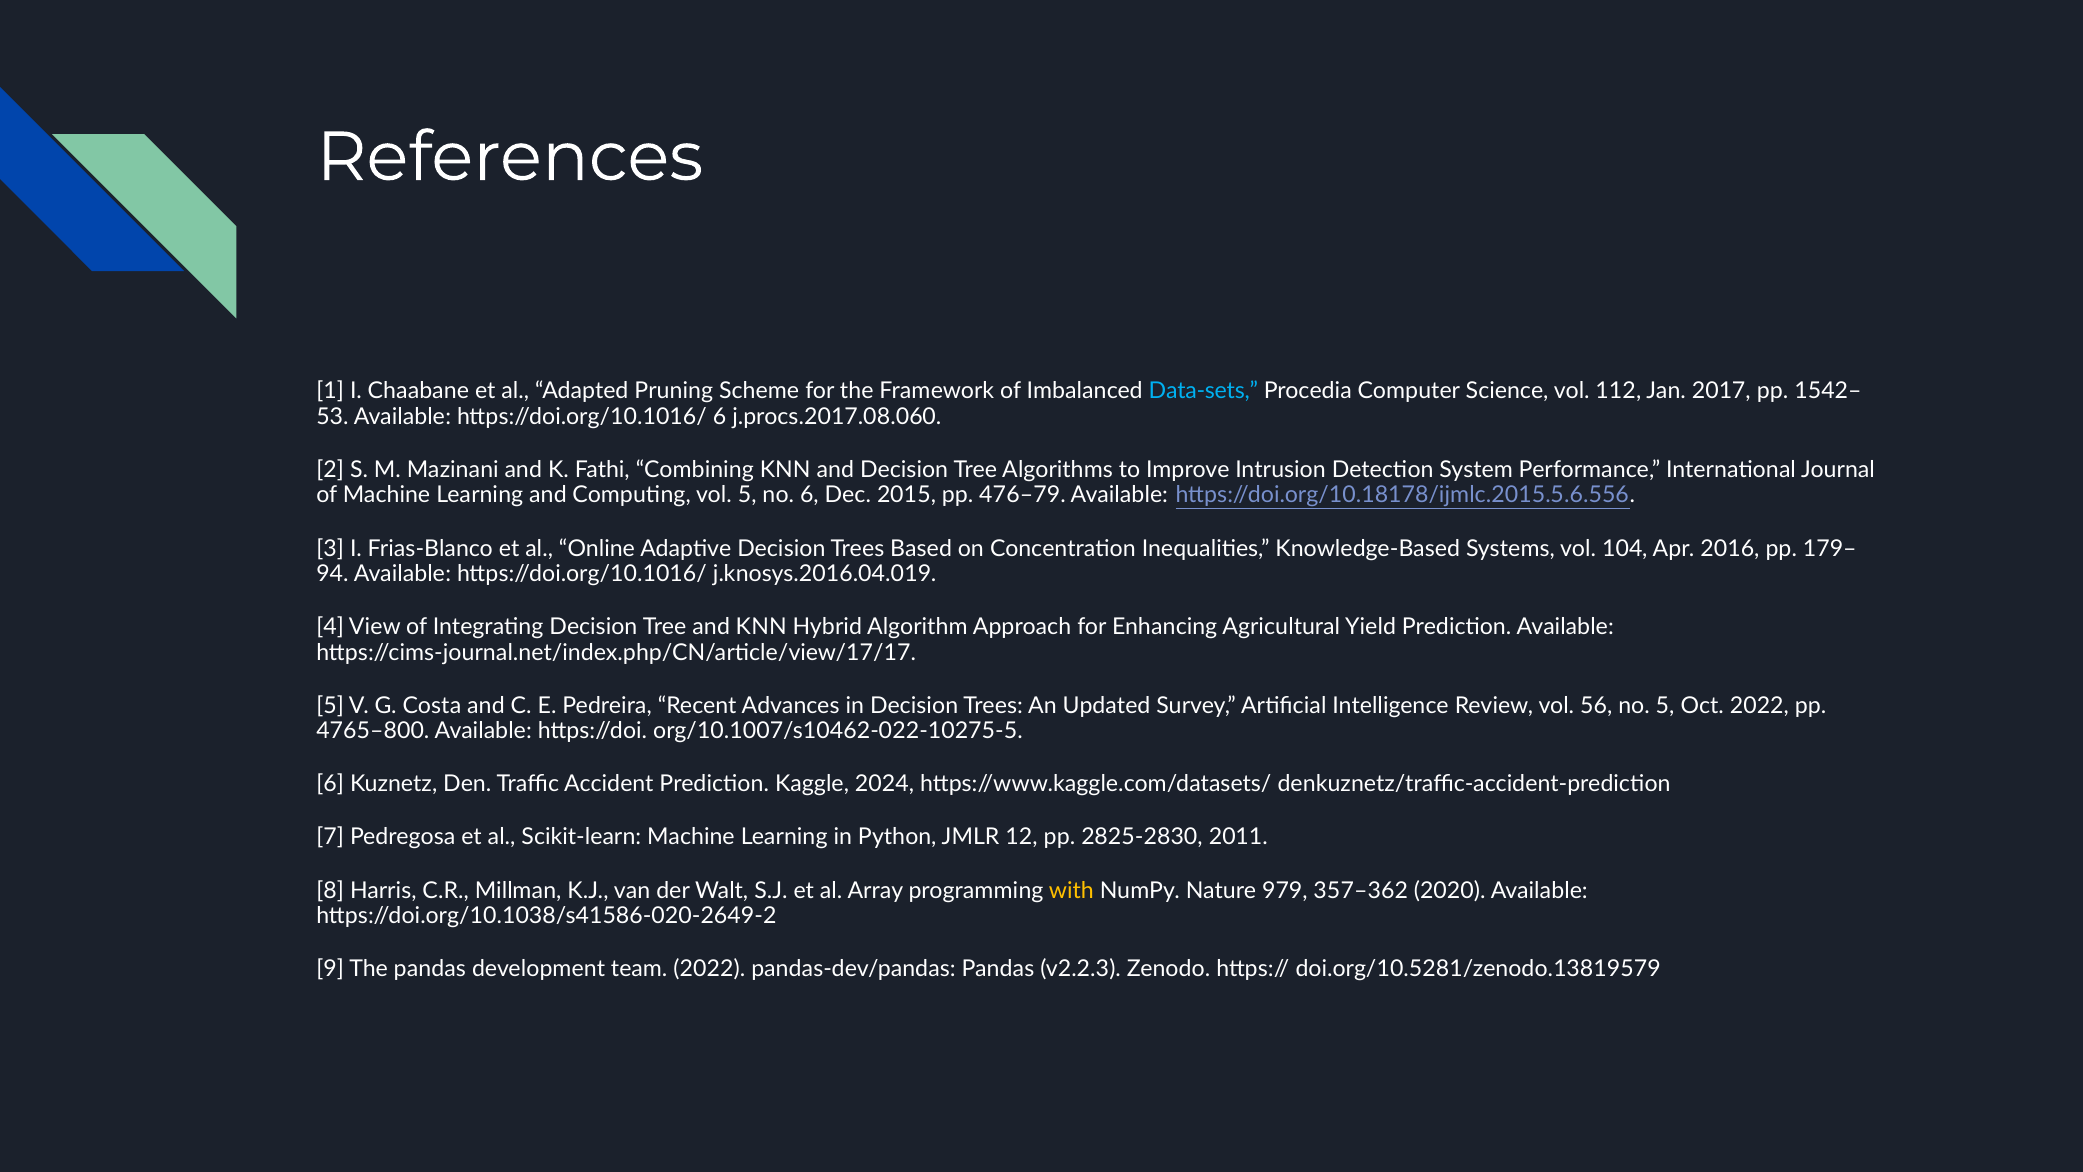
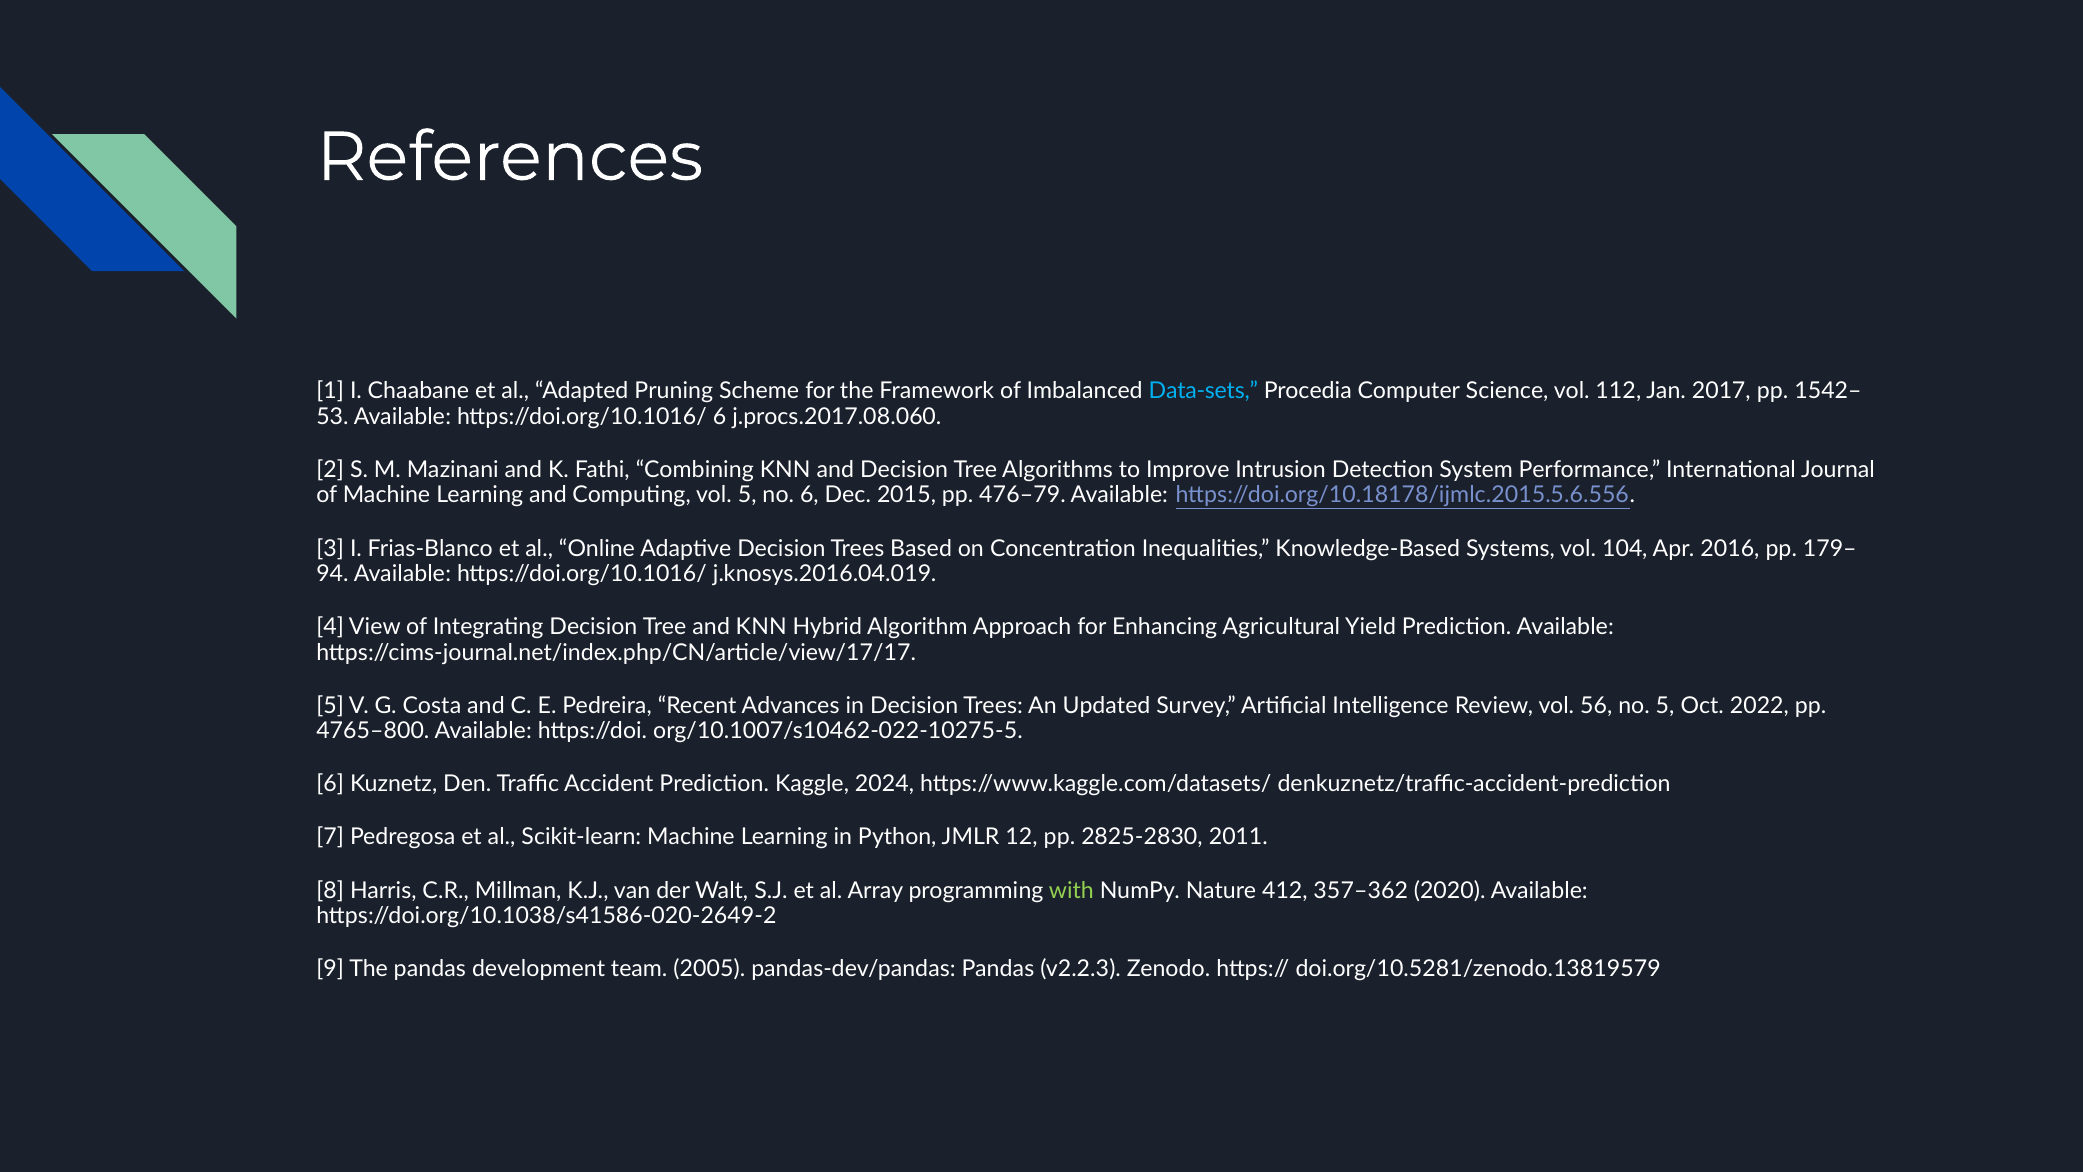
with colour: yellow -> light green (1071, 890)
979: 979 -> 412 (1285, 890)
team 2022: 2022 -> 2005 (709, 969)
